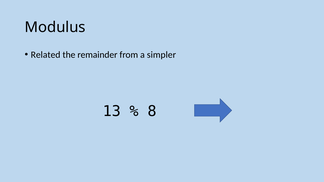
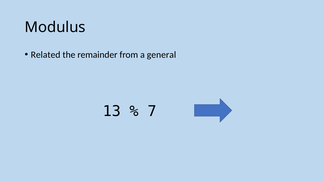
simpler: simpler -> general (161, 55)
8: 8 -> 7 (152, 111)
